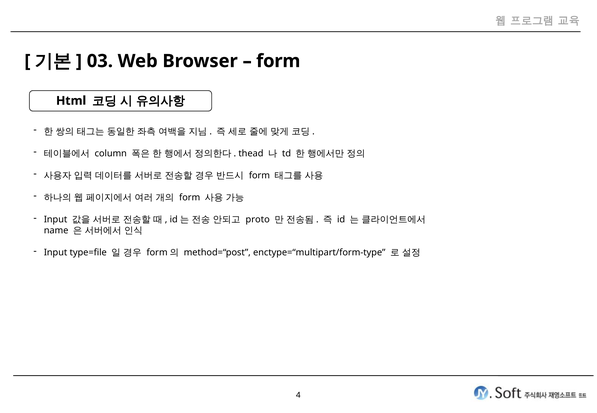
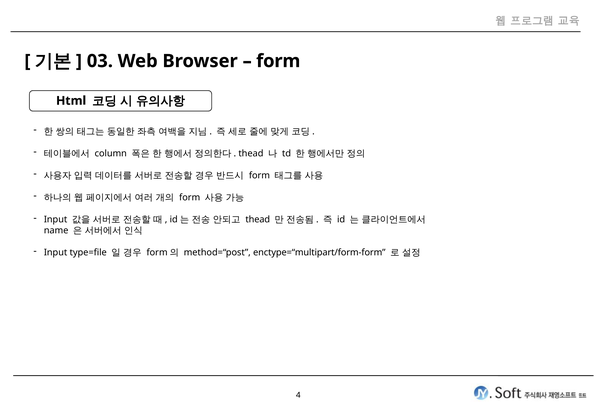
proto: proto -> thead (258, 220)
enctype=“multipart/form-type: enctype=“multipart/form-type -> enctype=“multipart/form-form (319, 253)
